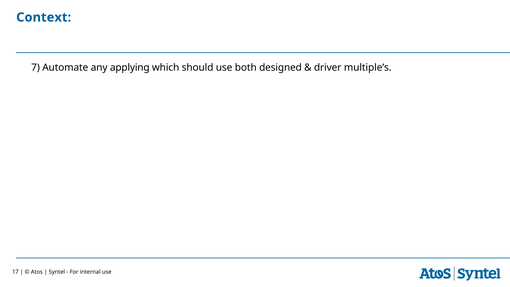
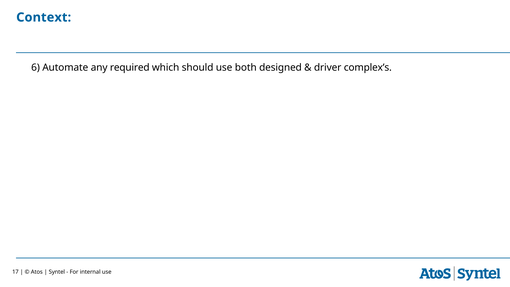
7: 7 -> 6 (36, 67)
applying: applying -> required (130, 67)
multiple’s: multiple’s -> complex’s (368, 67)
